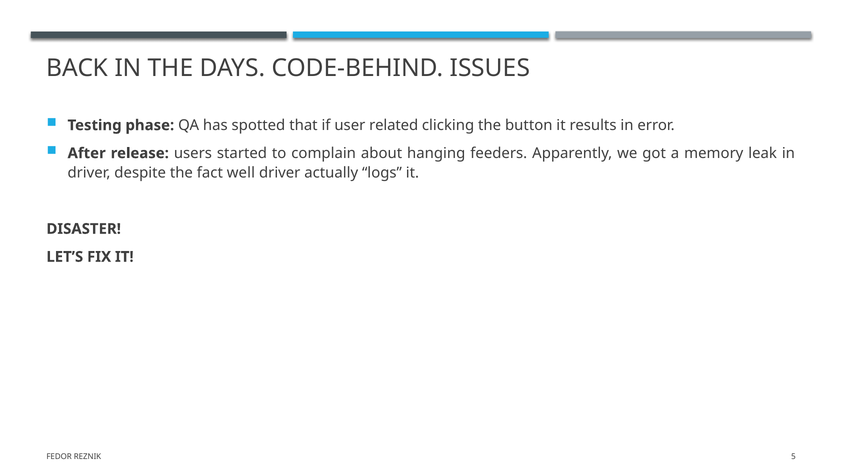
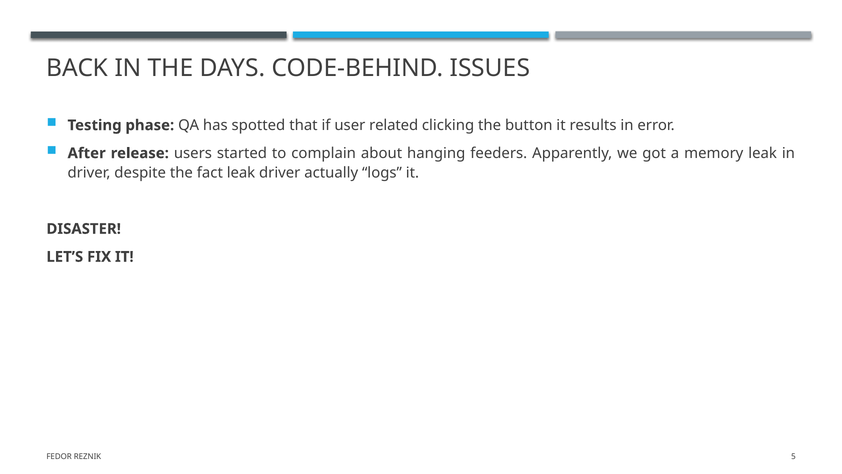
fact well: well -> leak (241, 173)
